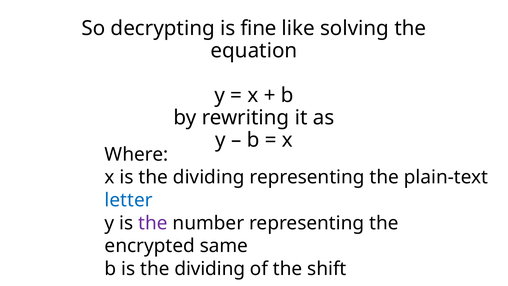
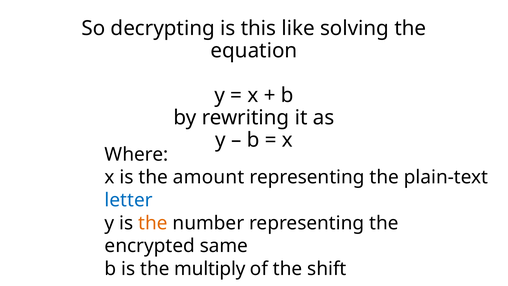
fine: fine -> this (258, 28)
x is the dividing: dividing -> amount (209, 177)
the colour: purple -> orange (153, 223)
b is the dividing: dividing -> multiply (210, 269)
